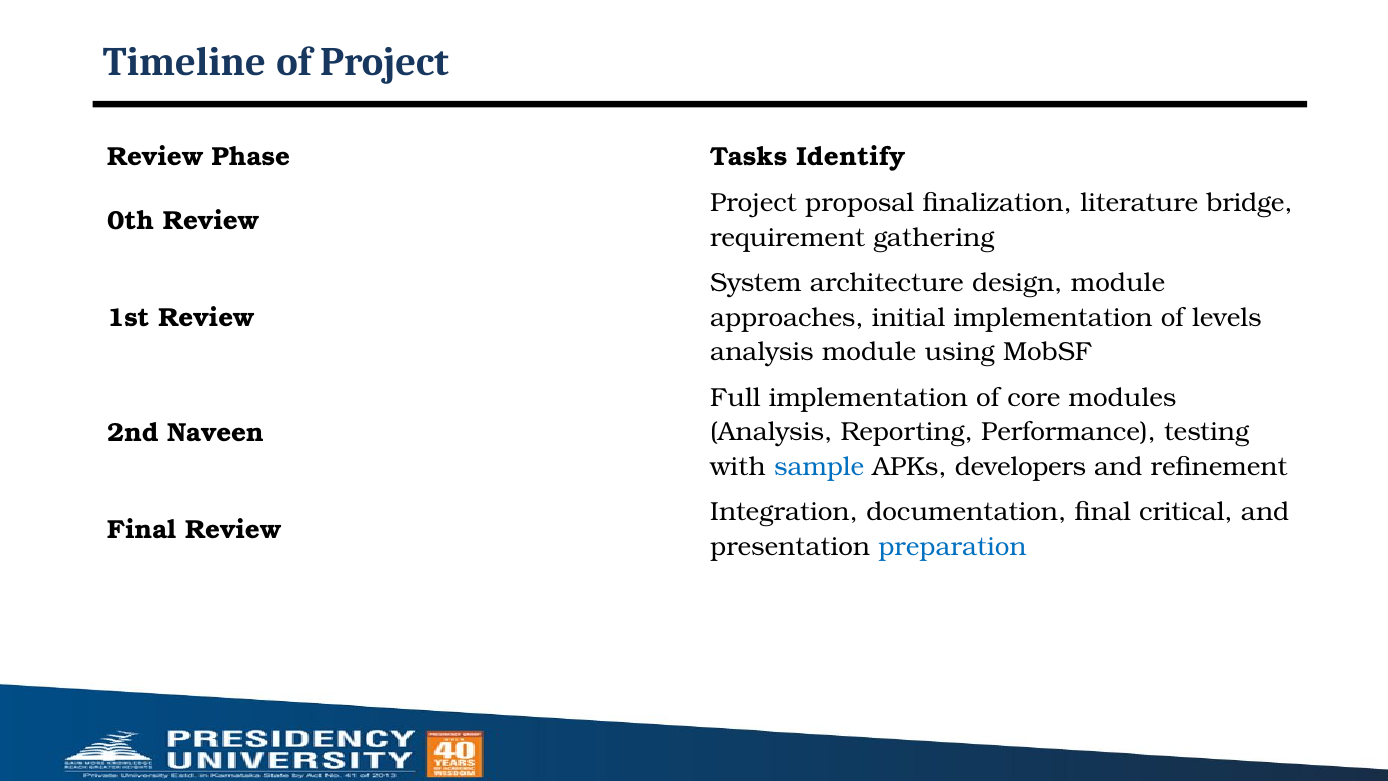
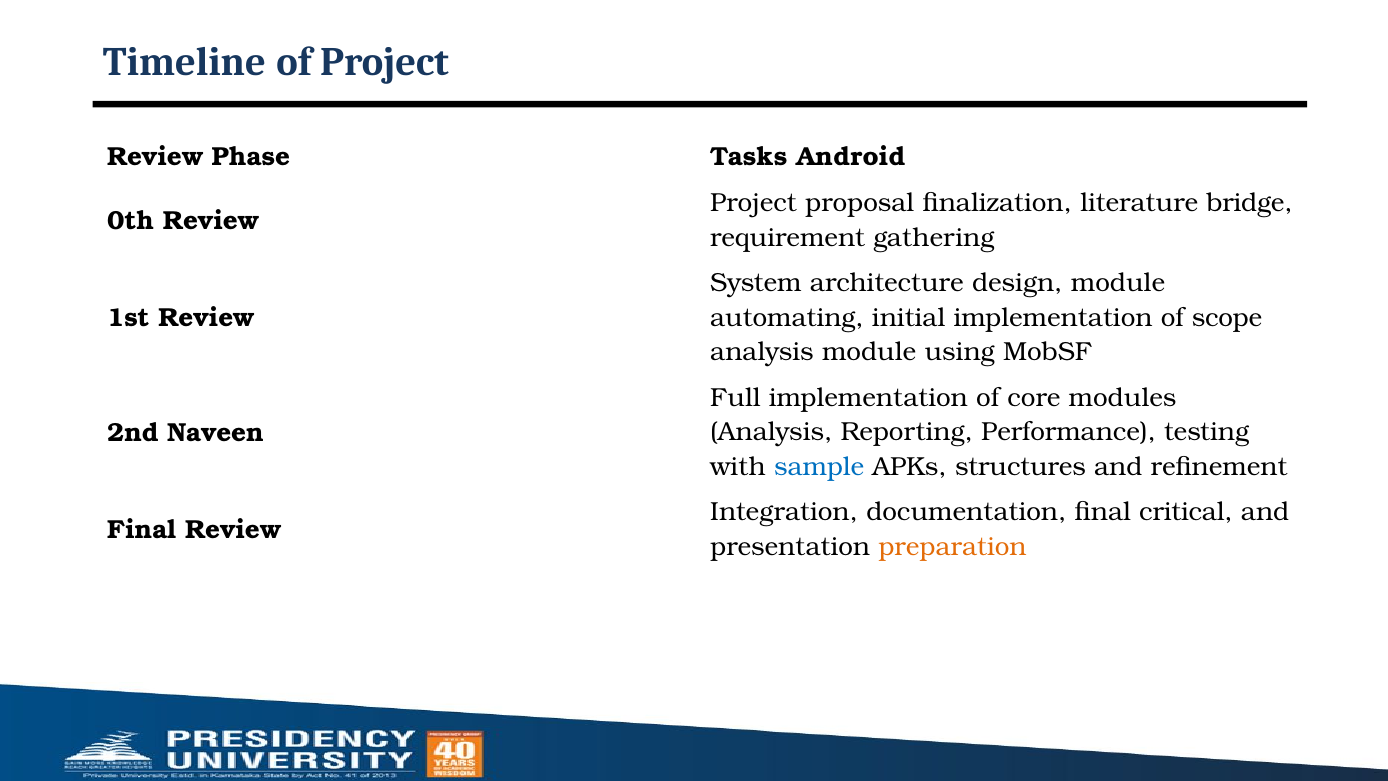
Identify: Identify -> Android (851, 157)
approaches: approaches -> automating (787, 318)
levels: levels -> scope (1227, 318)
developers: developers -> structures (1020, 467)
preparation colour: blue -> orange (952, 547)
